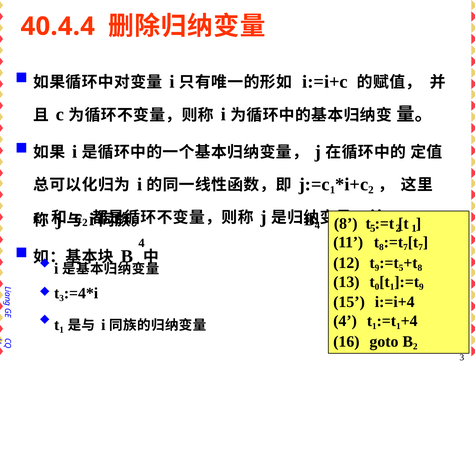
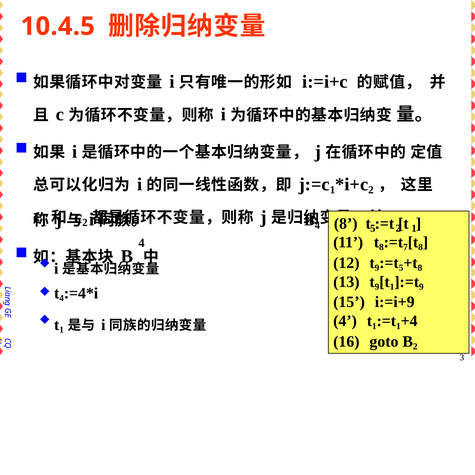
40.4.4: 40.4.4 -> 10.4.5 (58, 26)
7: 7 -> 8 (421, 247)
13 t 0: 0 -> 9 (377, 287)
t 3: 3 -> 4 (62, 298)
i:=i+4: i:=i+4 -> i:=i+9 (395, 302)
